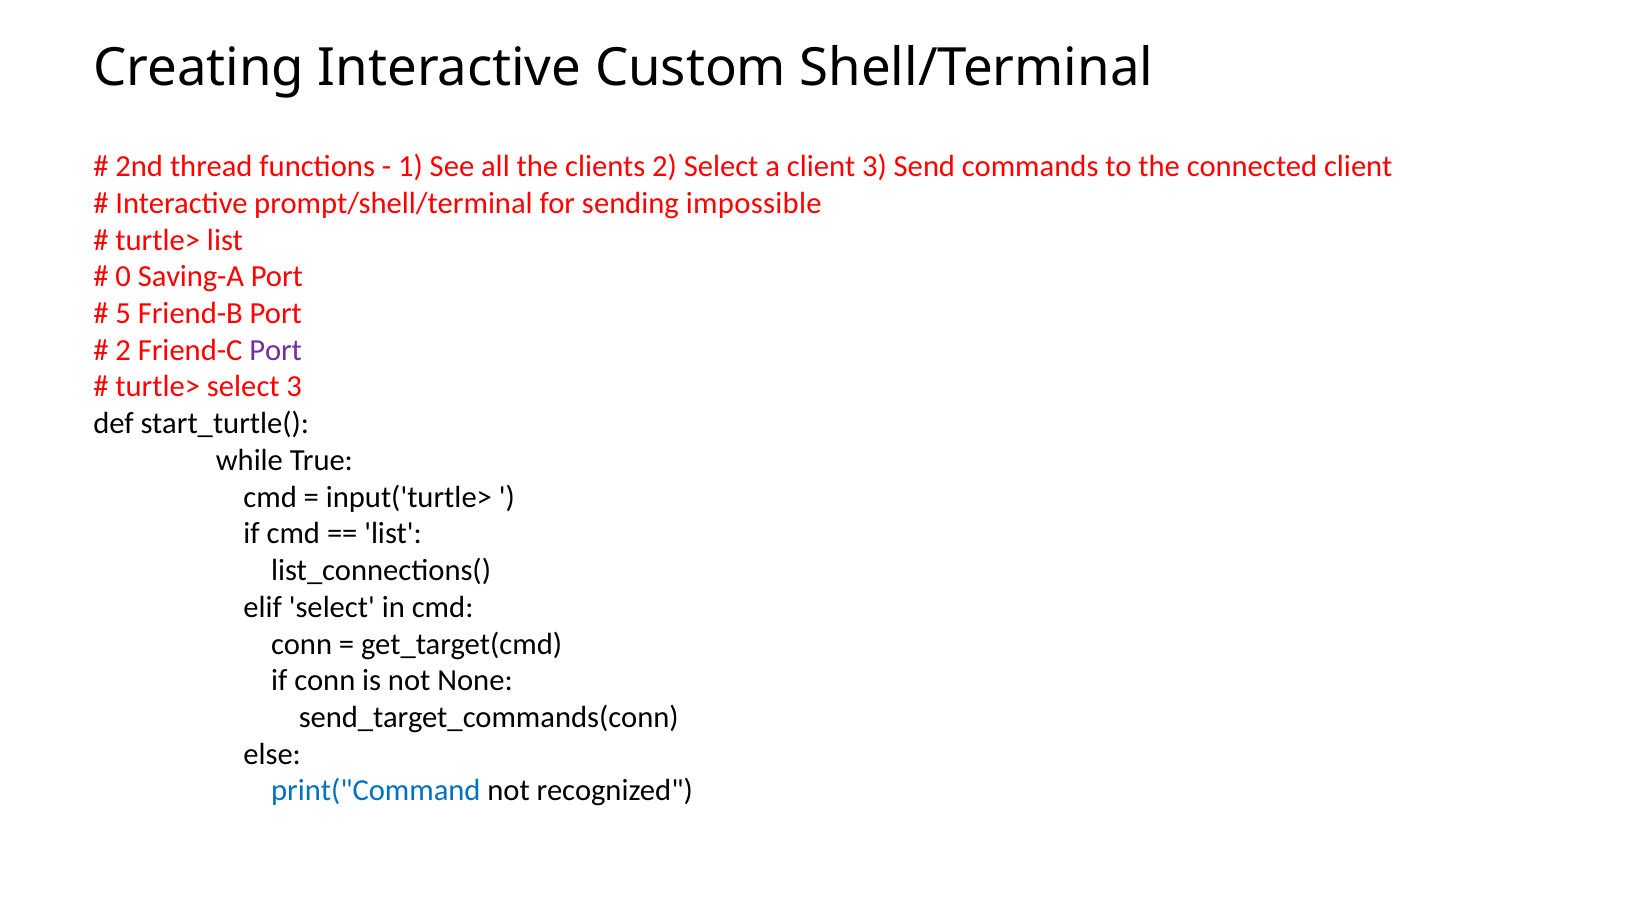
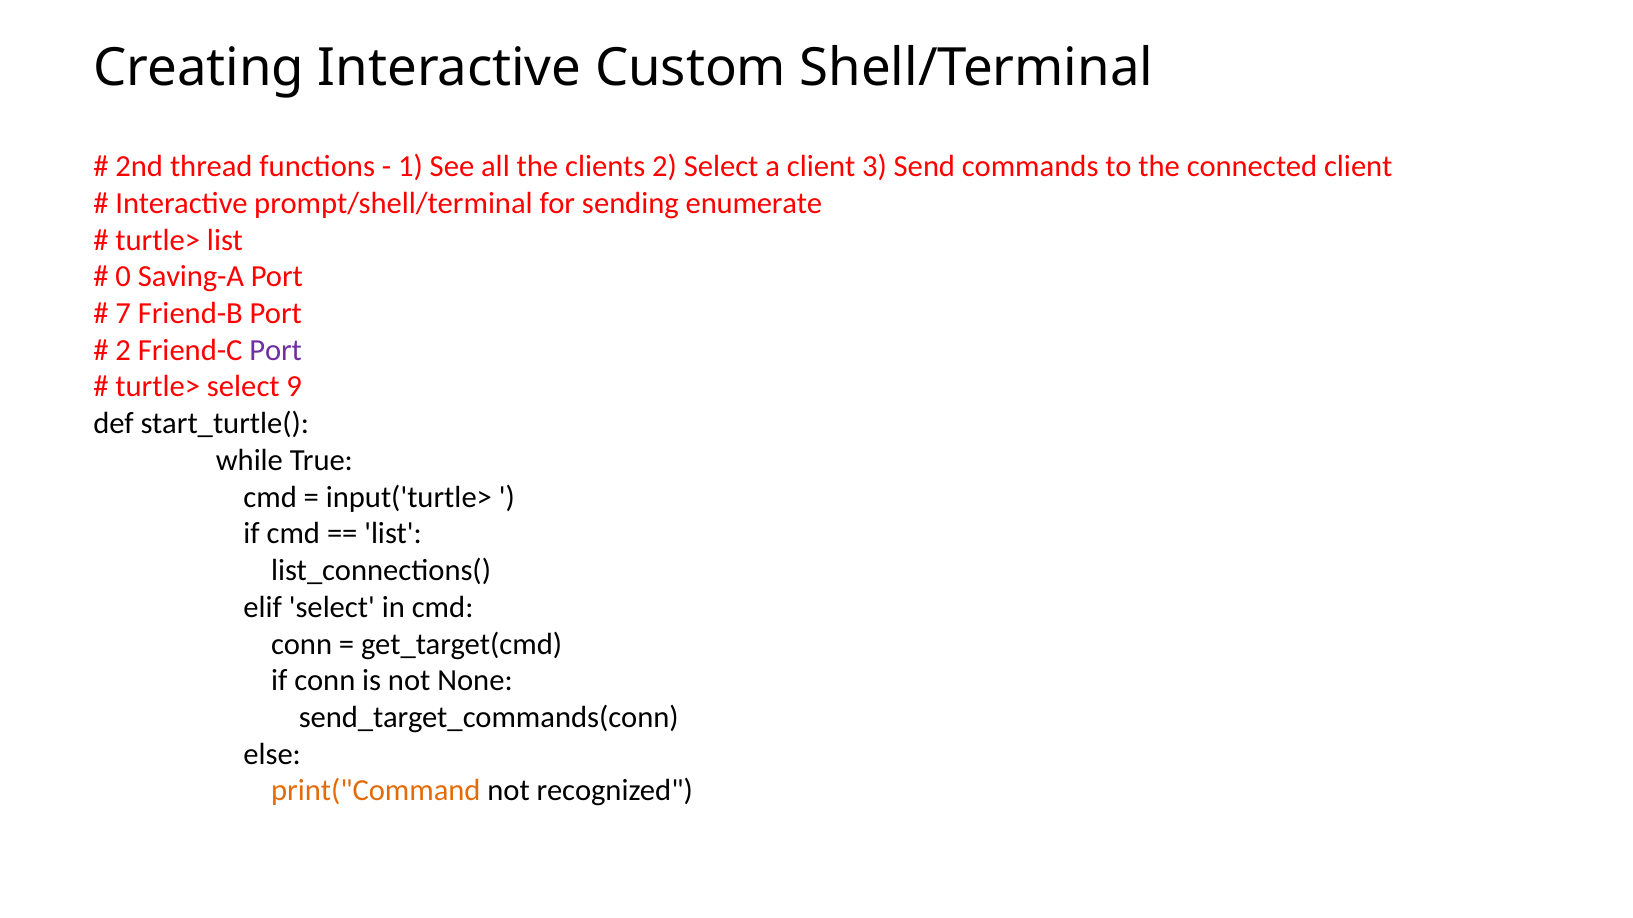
impossible: impossible -> enumerate (754, 203)
5: 5 -> 7 (123, 314)
select 3: 3 -> 9 (294, 387)
print("Command colour: blue -> orange (376, 791)
